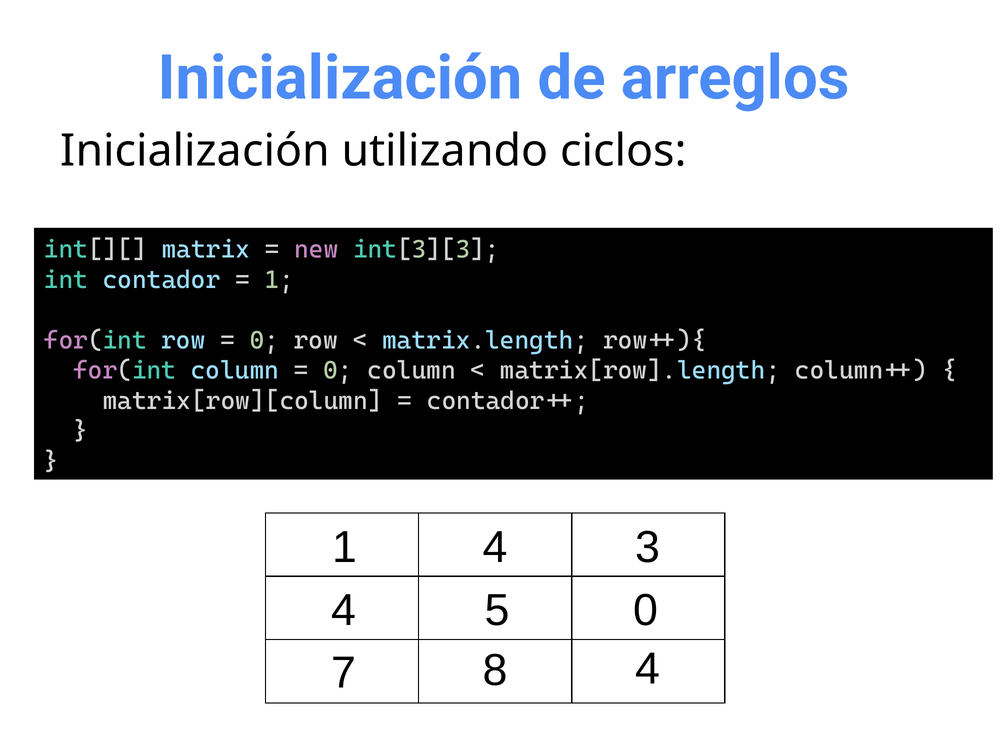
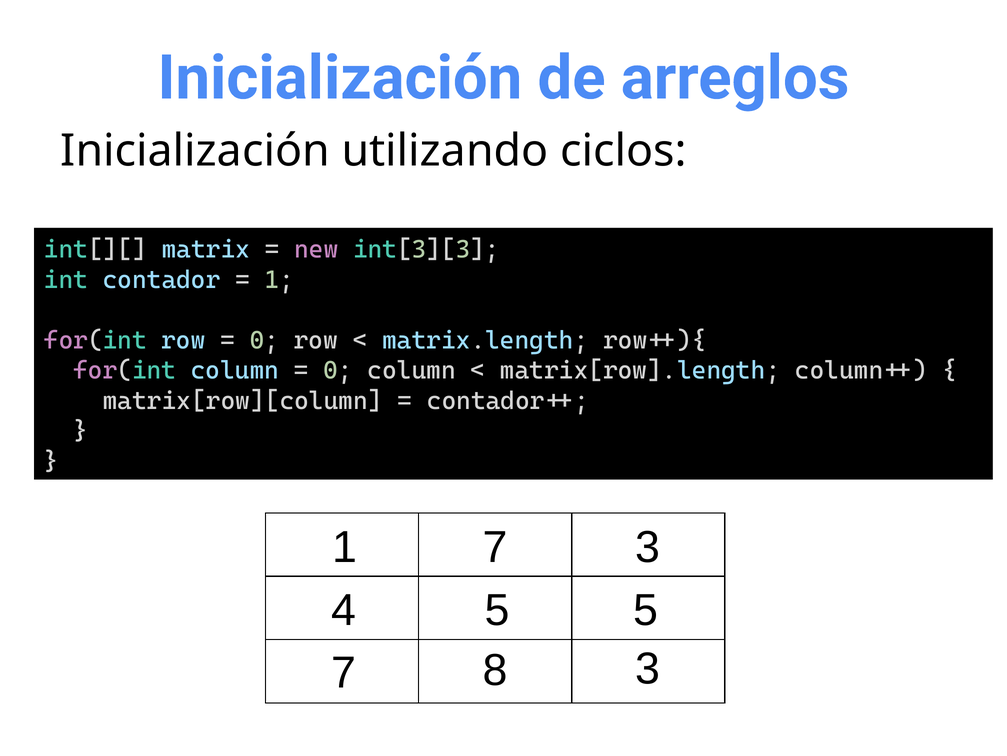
1 4: 4 -> 7 (495, 547)
5 0: 0 -> 5 (646, 610)
8 4: 4 -> 3 (648, 668)
